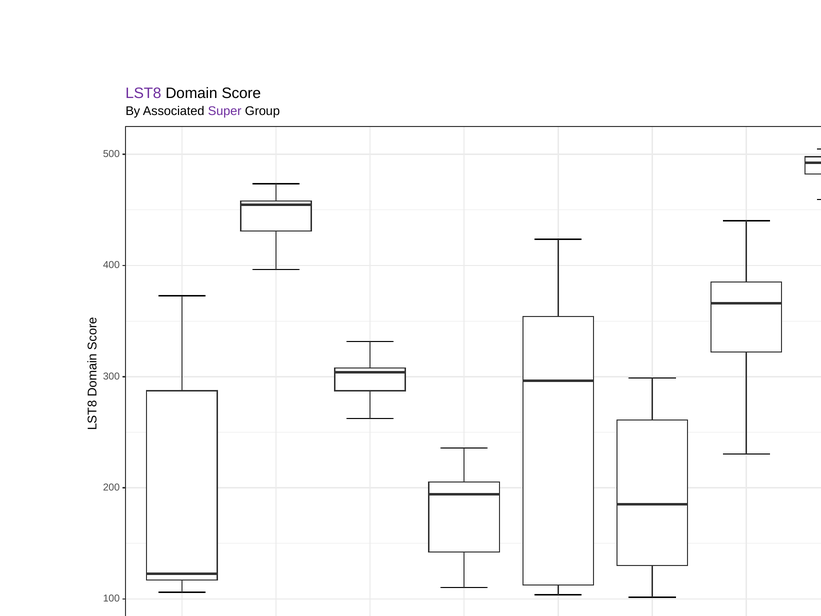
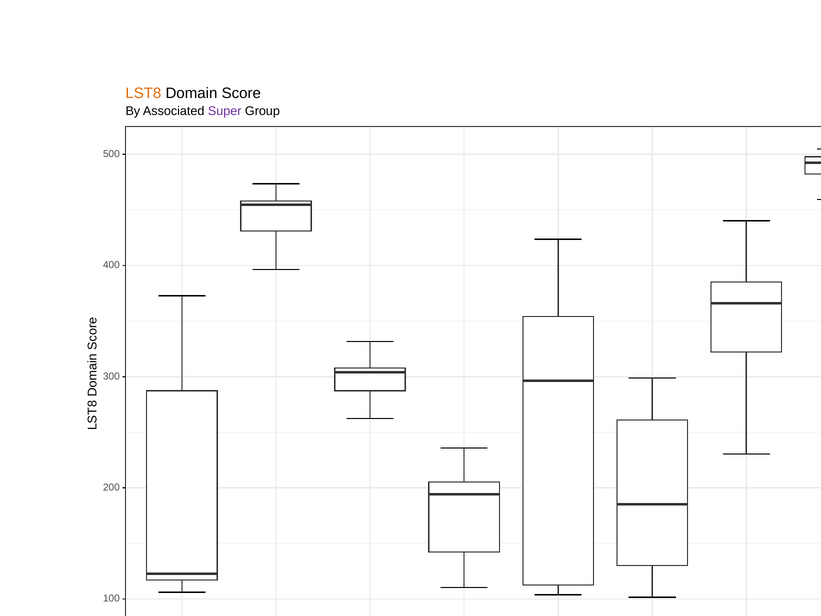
LST8 colour: purple -> orange (143, 93)
